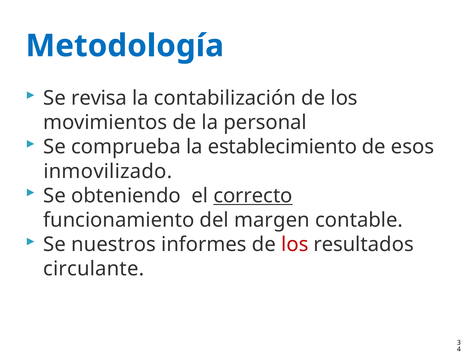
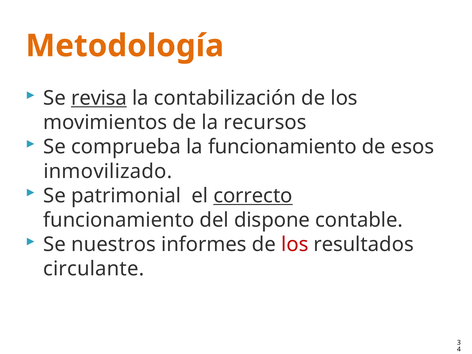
Metodología colour: blue -> orange (125, 46)
revisa underline: none -> present (99, 98)
personal: personal -> recursos (265, 123)
la establecimiento: establecimiento -> funcionamiento (282, 147)
obteniendo: obteniendo -> patrimonial (126, 196)
margen: margen -> dispone (272, 220)
